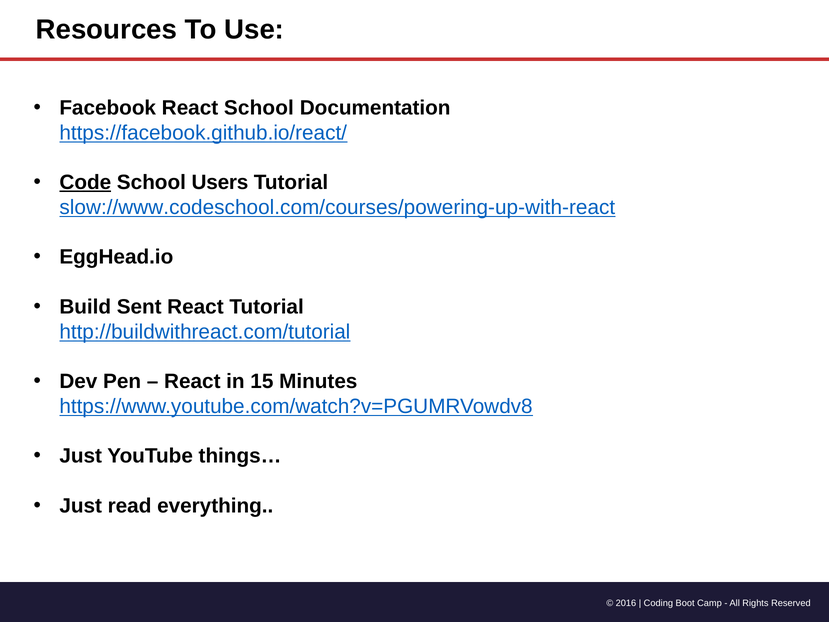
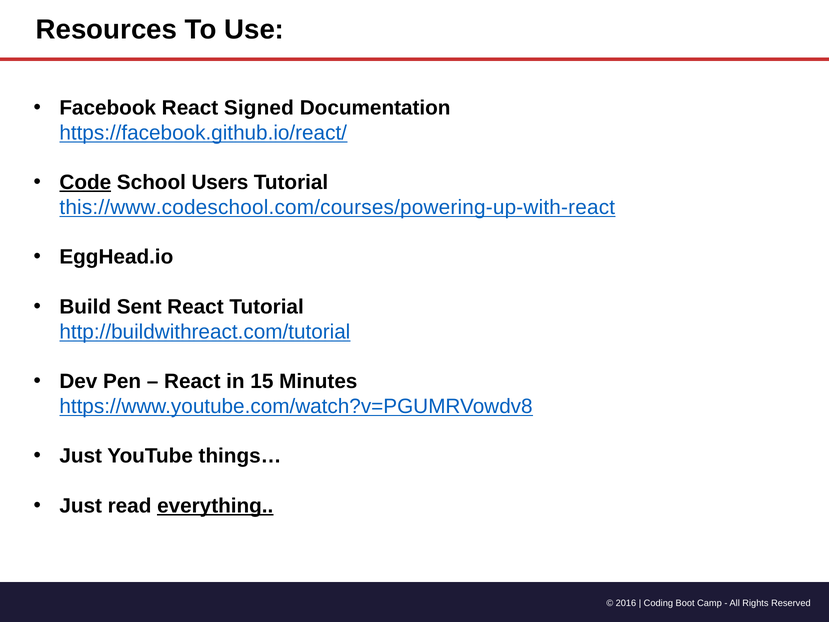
React School: School -> Signed (259, 108)
slow://www.codeschool.com/courses/powering-up-with-react: slow://www.codeschool.com/courses/powering-up-with-react -> this://www.codeschool.com/courses/powering-up-with-react (337, 207)
everything underline: none -> present (215, 506)
